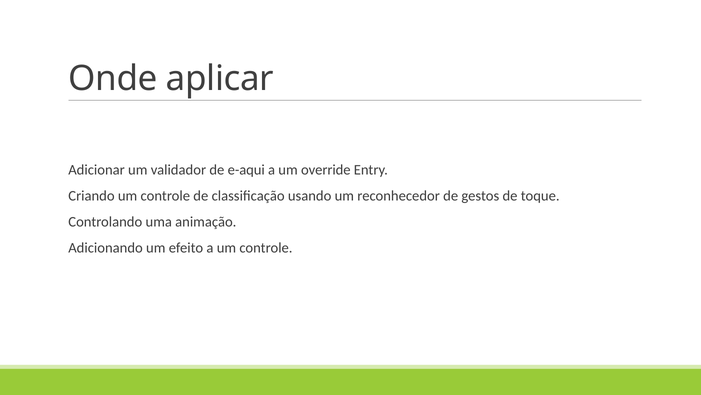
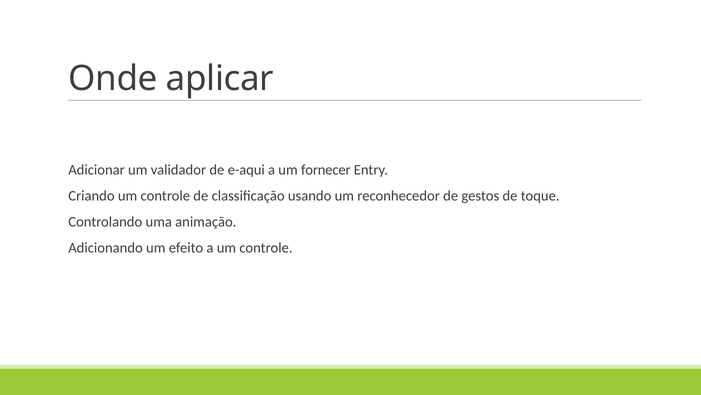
override: override -> fornecer (326, 170)
